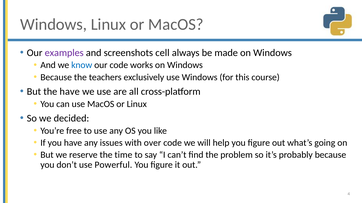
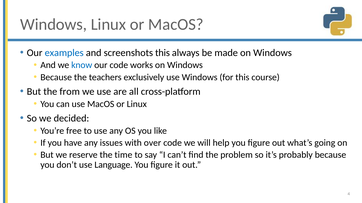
examples colour: purple -> blue (64, 53)
screenshots cell: cell -> this (163, 53)
the have: have -> from (70, 92)
Powerful: Powerful -> Language (114, 165)
